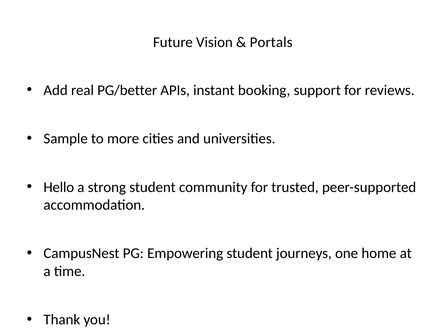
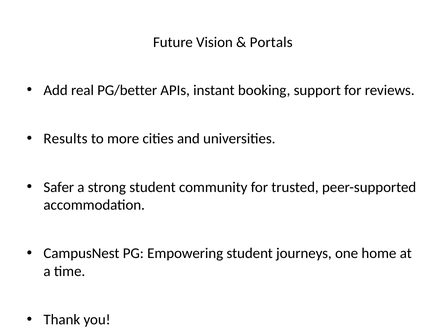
Sample: Sample -> Results (66, 139)
Hello: Hello -> Safer (59, 187)
